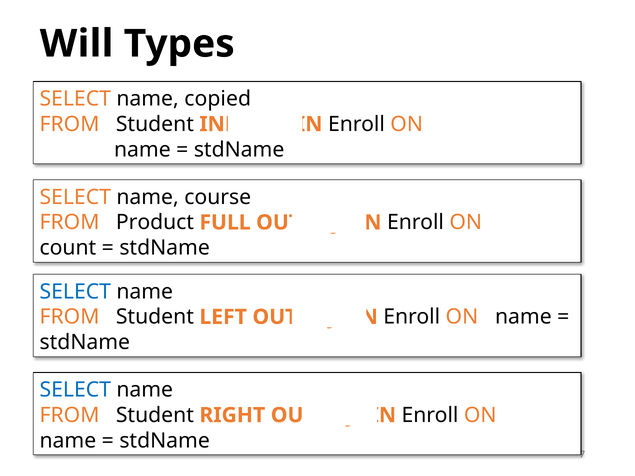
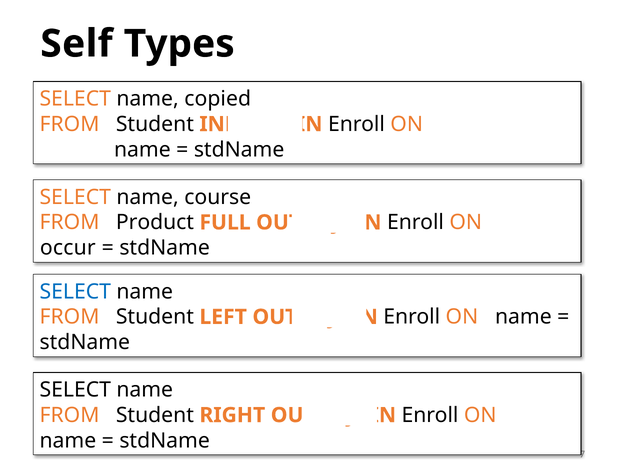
Will: Will -> Self (76, 44)
count: count -> occur (68, 248)
SELECT colour: blue -> black (75, 390)
